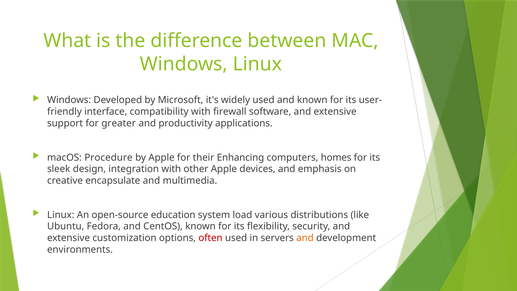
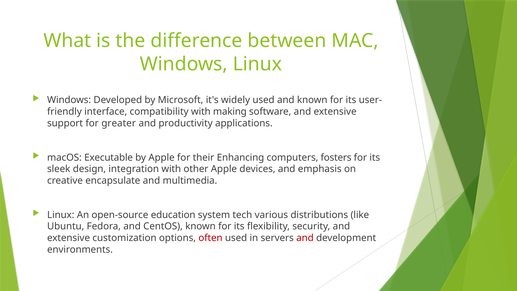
firewall: firewall -> making (230, 112)
Procedure: Procedure -> Executable (109, 157)
homes: homes -> fosters (336, 157)
load: load -> tech (242, 215)
and colour: orange -> red (305, 238)
